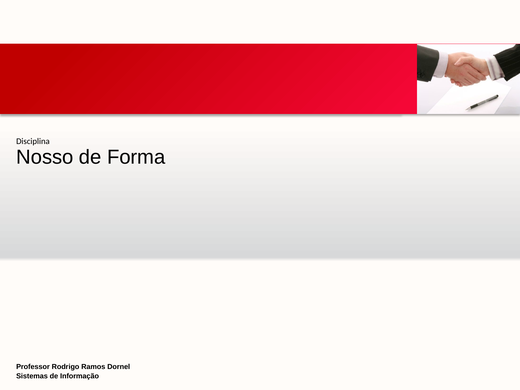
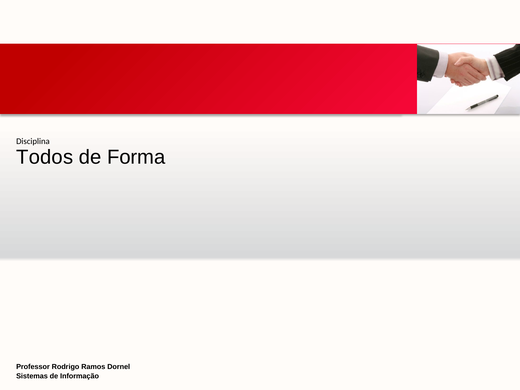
Nosso: Nosso -> Todos (45, 157)
